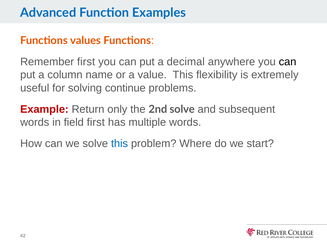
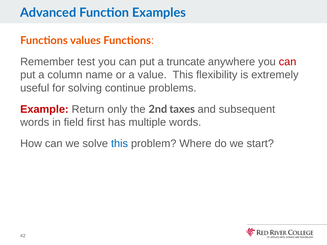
Remember first: first -> test (86, 62)
decimal: decimal -> truncate (186, 62)
can colour: black -> red (288, 62)
2nd solve: solve -> taxes (182, 109)
